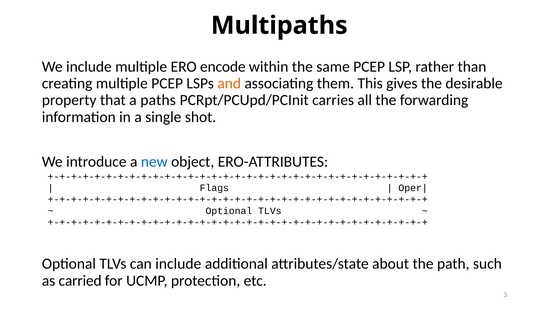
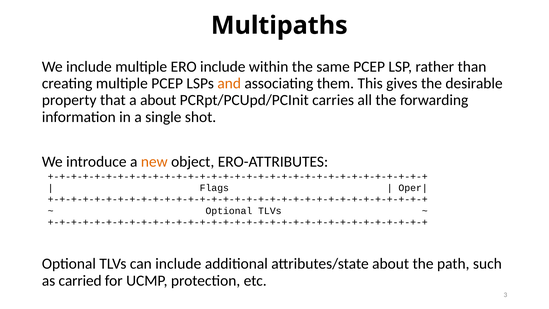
ERO encode: encode -> include (223, 67)
a paths: paths -> about (158, 100)
new colour: blue -> orange (154, 162)
